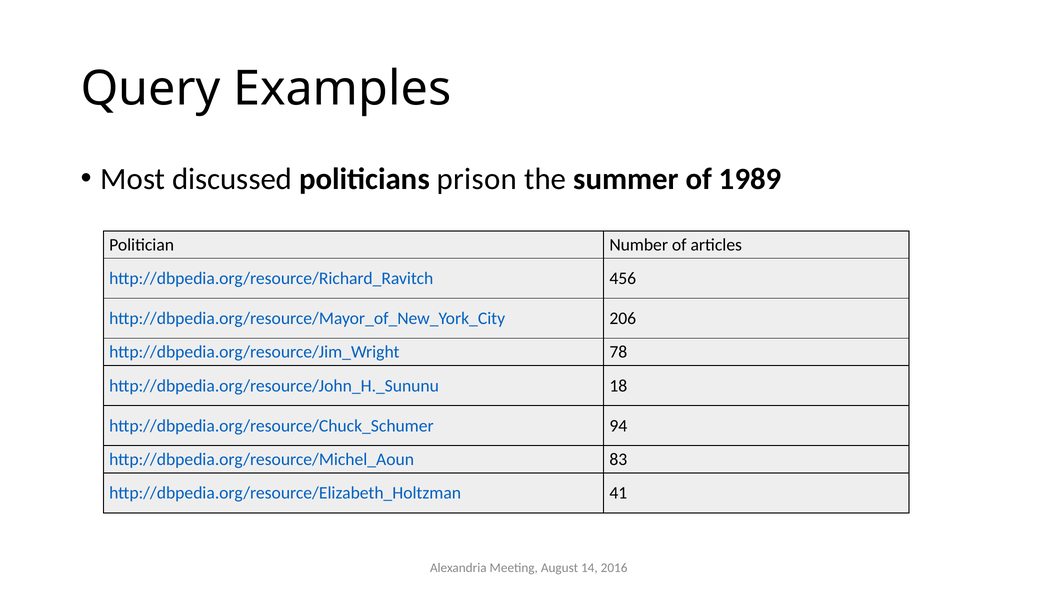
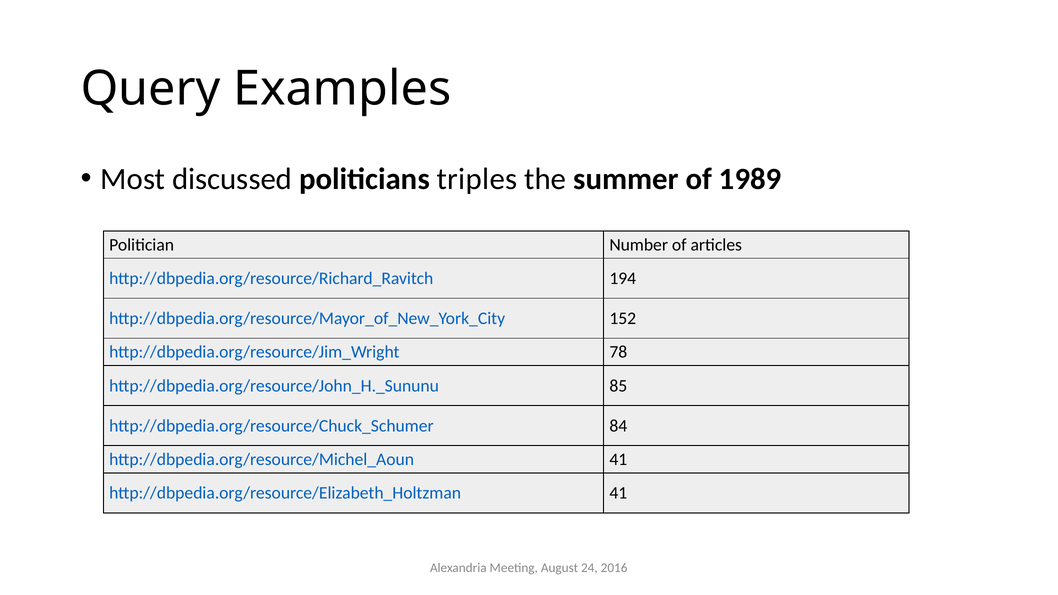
prison: prison -> triples (477, 179)
456: 456 -> 194 (623, 278)
206: 206 -> 152 (623, 319)
18: 18 -> 85 (618, 386)
94: 94 -> 84 (618, 426)
83: 83 -> 41 (618, 459)
14: 14 -> 24 (589, 568)
